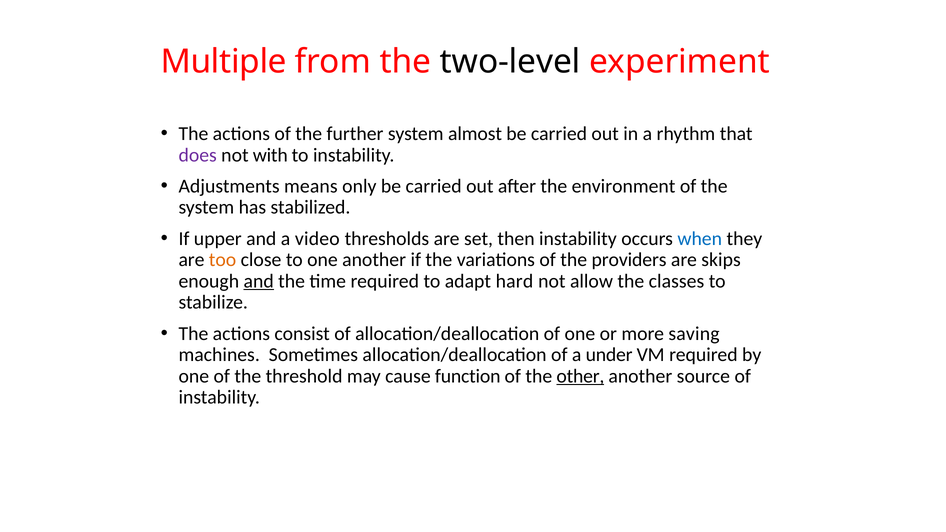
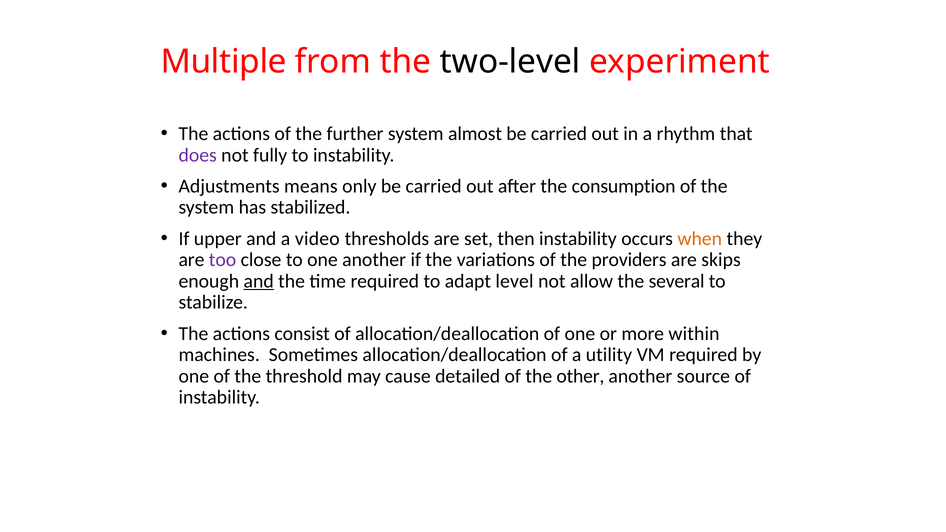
with: with -> fully (270, 155)
environment: environment -> consumption (624, 186)
when colour: blue -> orange (700, 239)
too colour: orange -> purple (222, 260)
hard: hard -> level (514, 281)
classes: classes -> several (677, 281)
saving: saving -> within (694, 334)
under: under -> utility (609, 355)
function: function -> detailed (468, 376)
other underline: present -> none (580, 376)
